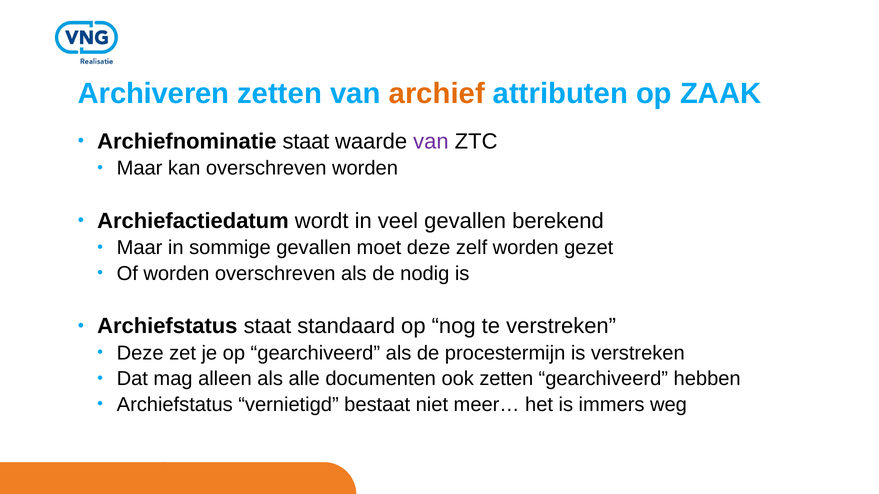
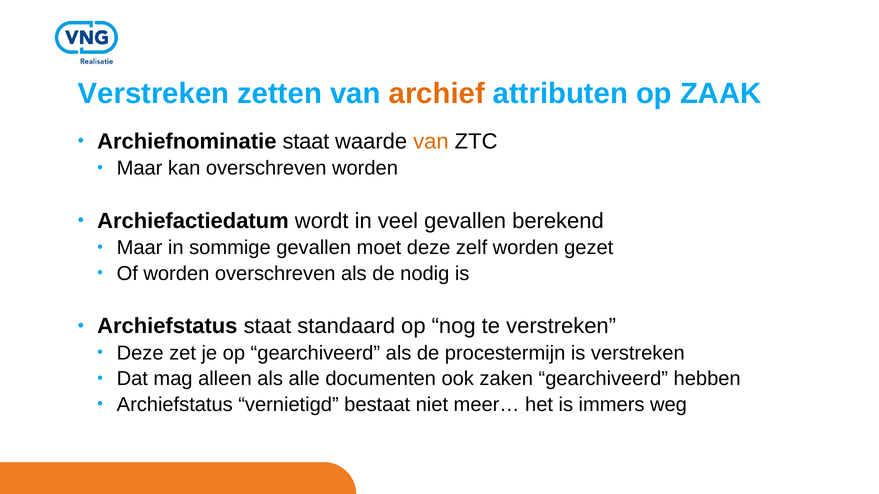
Archiveren: Archiveren -> Verstreken (154, 94)
van colour: purple -> orange (431, 142)
ook zetten: zetten -> zaken (506, 379)
